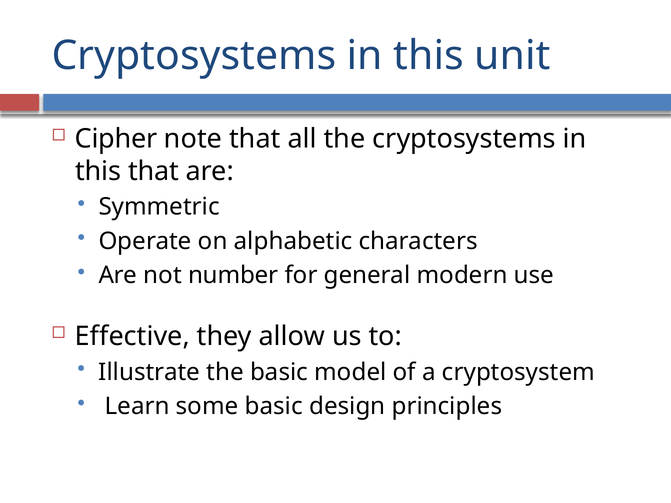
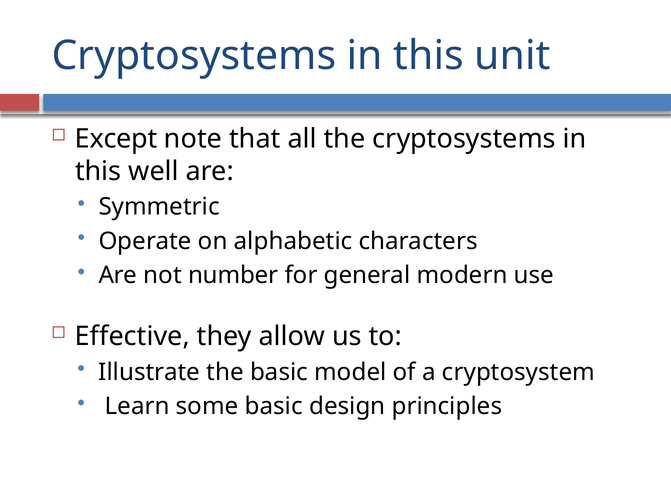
Cipher: Cipher -> Except (116, 139)
this that: that -> well (154, 171)
